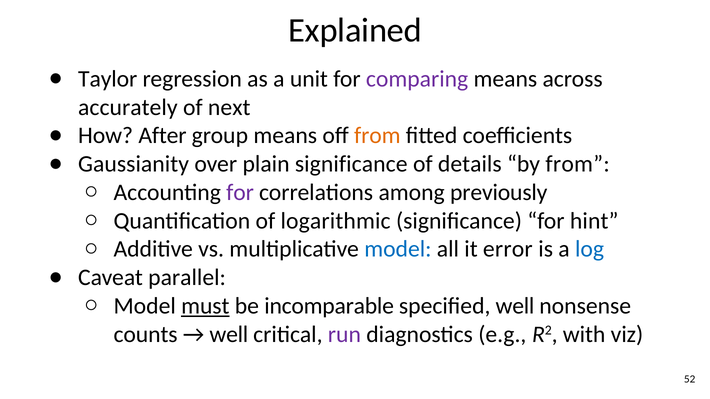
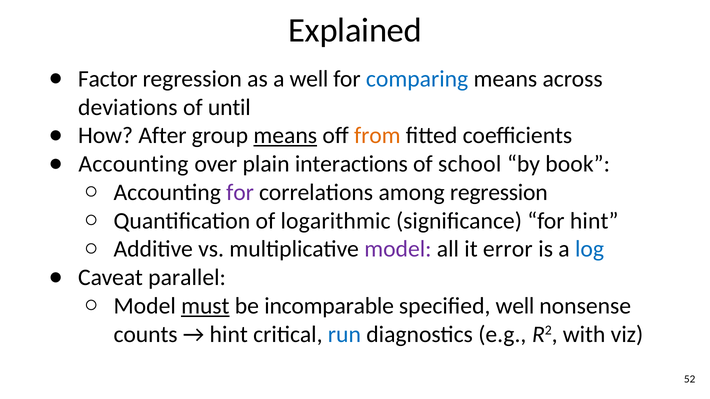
Taylor: Taylor -> Factor (108, 79)
a unit: unit -> well (309, 79)
comparing colour: purple -> blue (417, 79)
accurately: accurately -> deviations (128, 107)
next: next -> until (229, 107)
means underline: none -> present (285, 136)
Gaussianity: Gaussianity -> Accounting (133, 164)
plain significance: significance -> interactions (351, 164)
details: details -> school (470, 164)
by from: from -> book (578, 164)
among previously: previously -> regression (499, 193)
model colour: blue -> purple (398, 249)
well: well -> hint (229, 335)
run colour: purple -> blue (344, 335)
